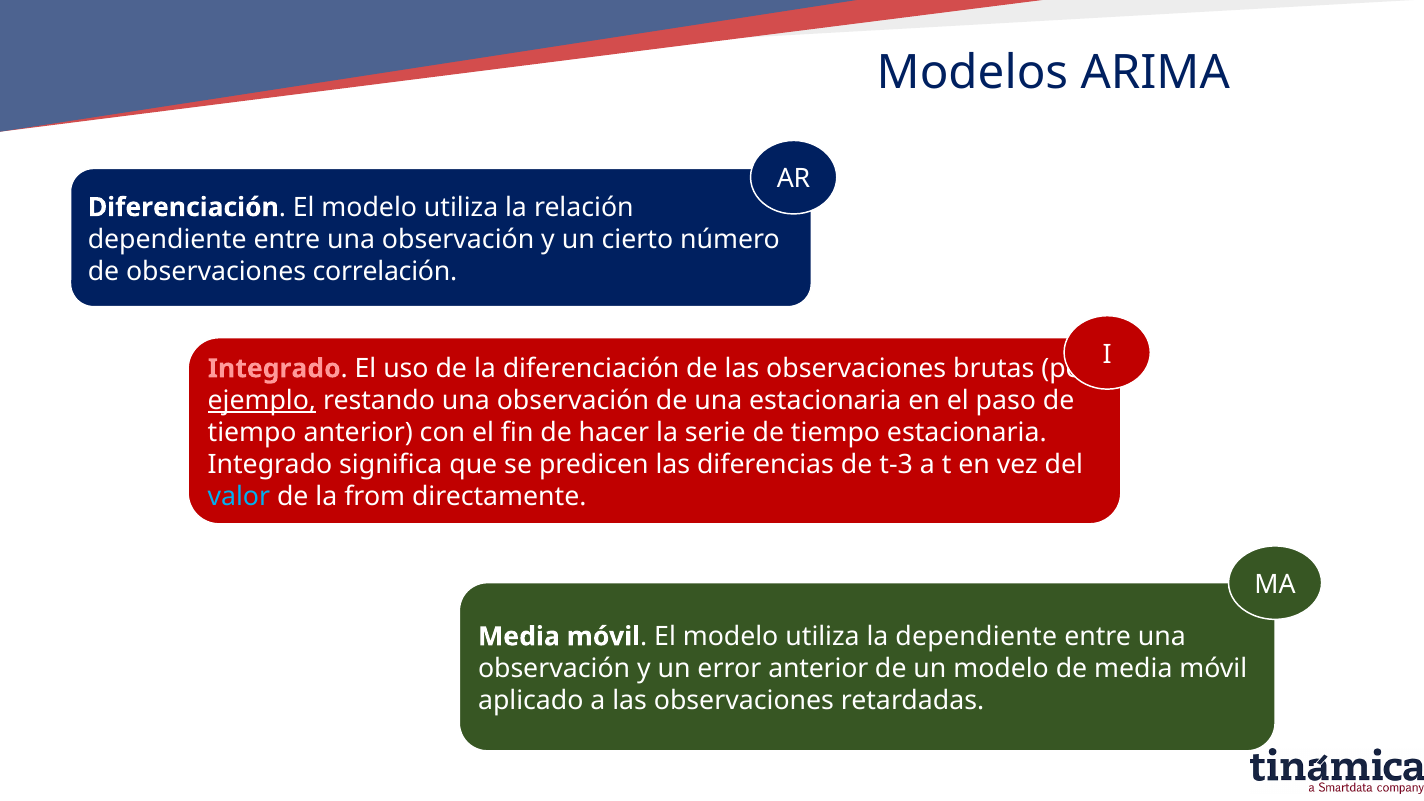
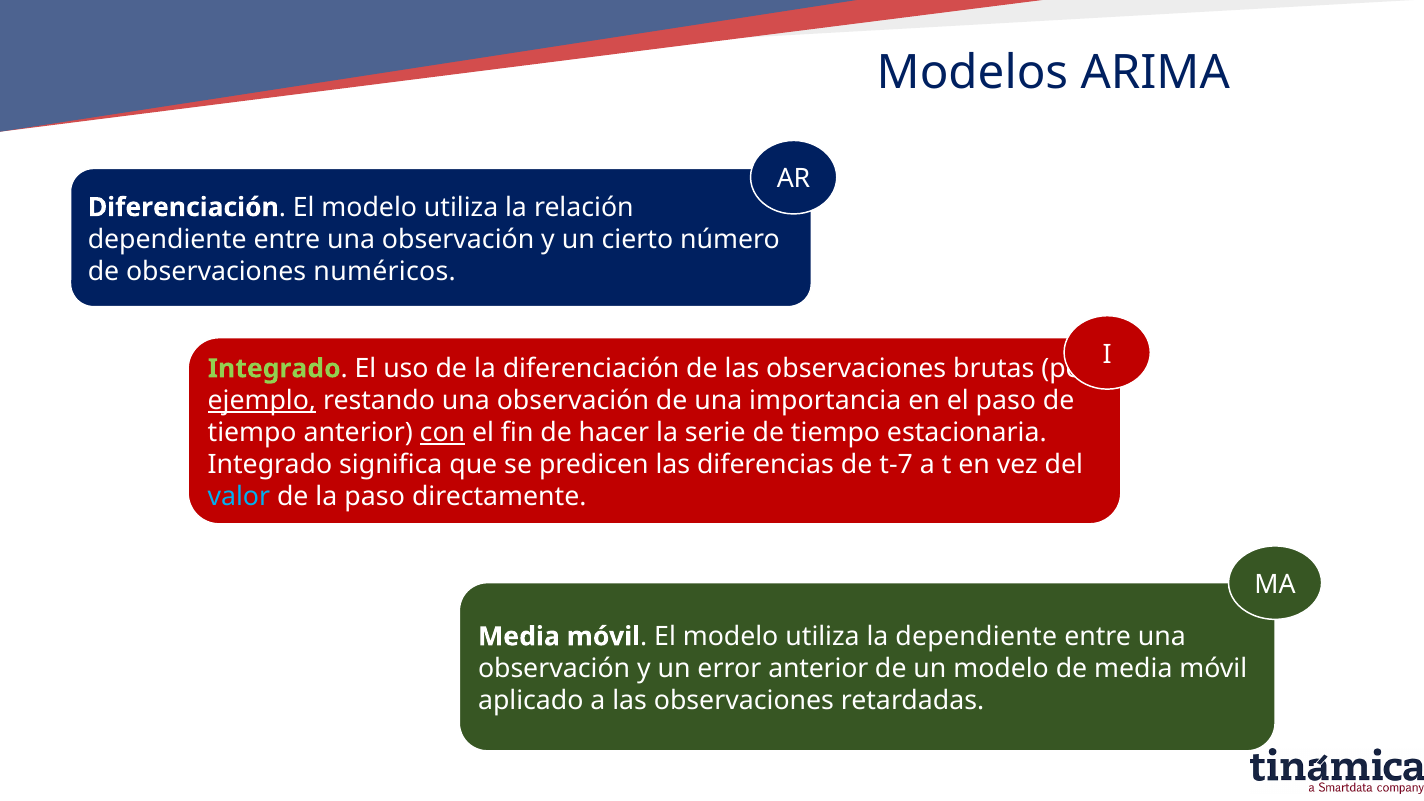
correlación: correlación -> numéricos (385, 271)
Integrado colour: pink -> light green (274, 369)
una estacionaria: estacionaria -> importancia (825, 401)
con underline: none -> present (442, 433)
t-3: t-3 -> t-7 (896, 465)
la from: from -> paso (375, 497)
